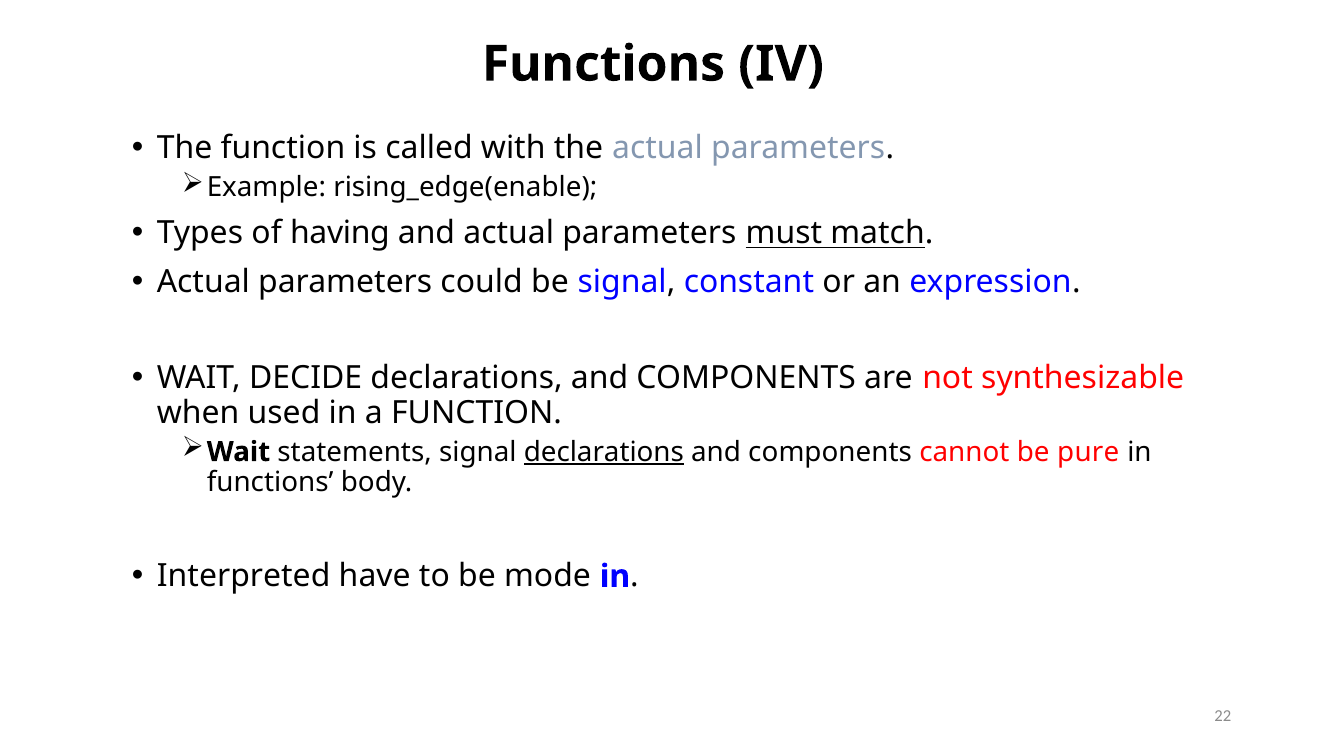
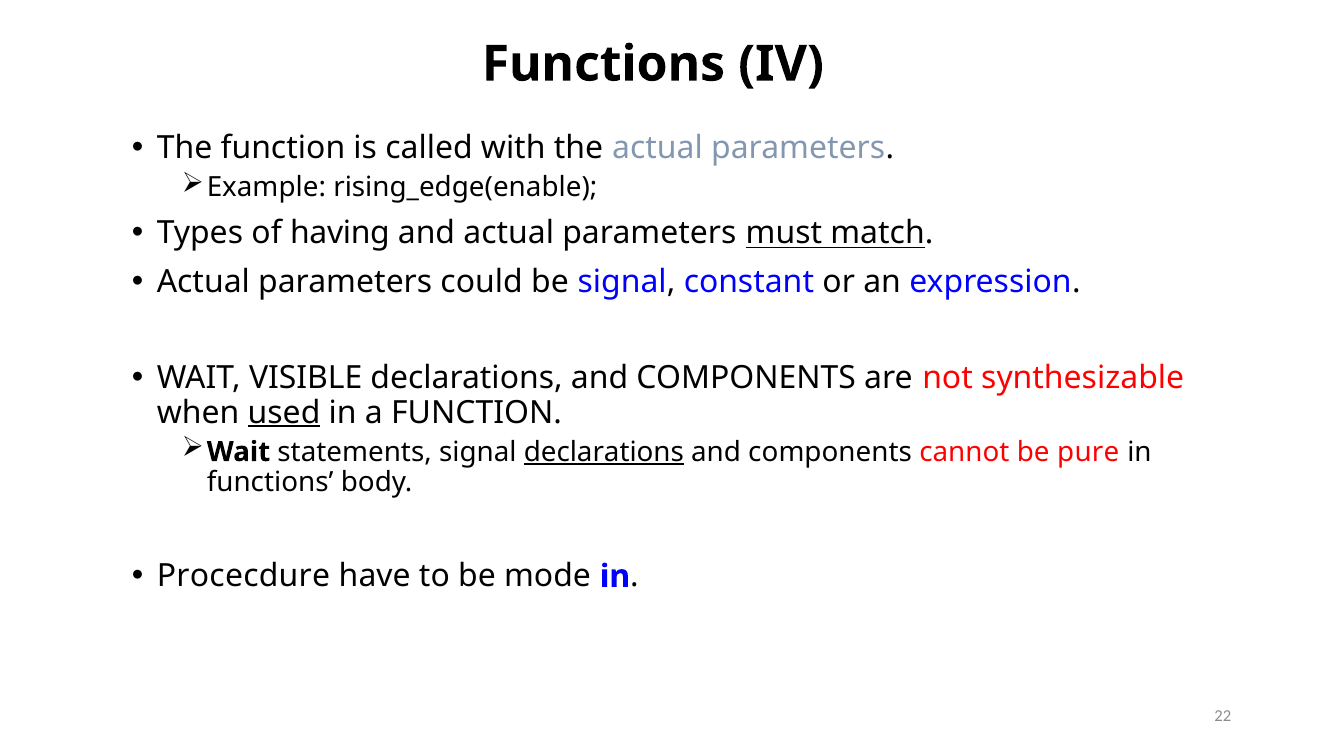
DECIDE: DECIDE -> VISIBLE (306, 378)
used underline: none -> present (284, 413)
Interpreted: Interpreted -> Procecdure (244, 576)
